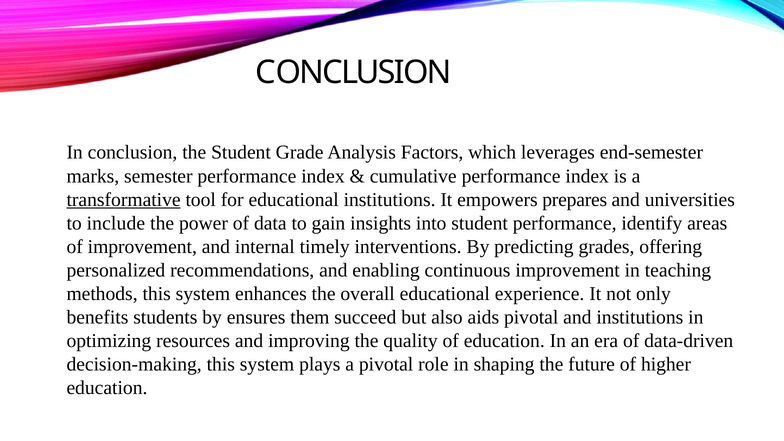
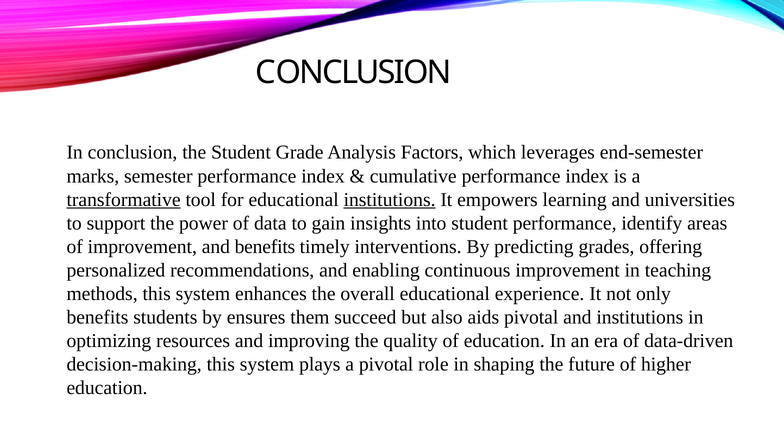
institutions underline: none -> present (390, 200)
prepares: prepares -> learning (575, 200)
include: include -> support (116, 223)
and internal: internal -> benefits (265, 247)
